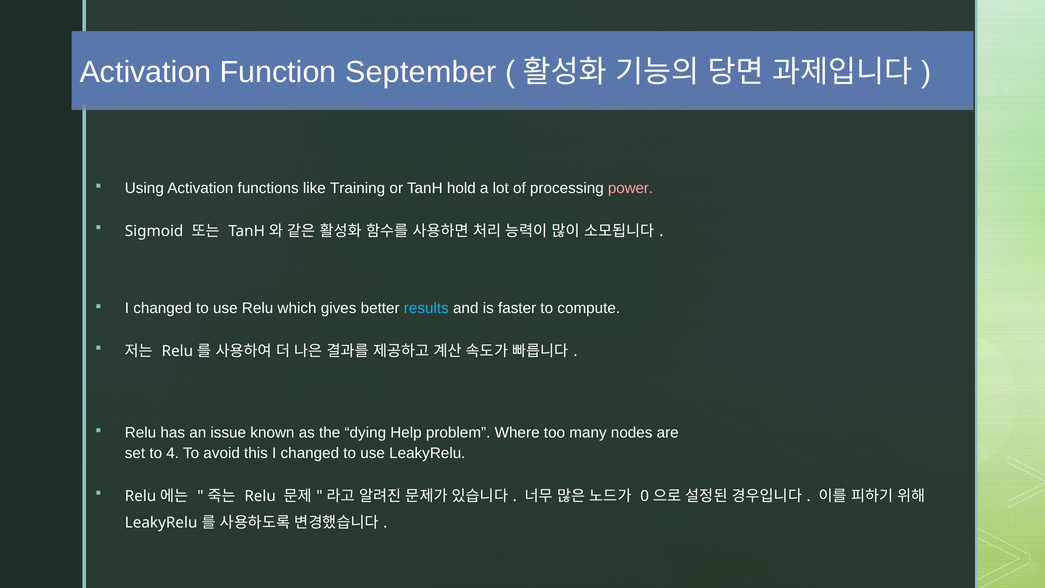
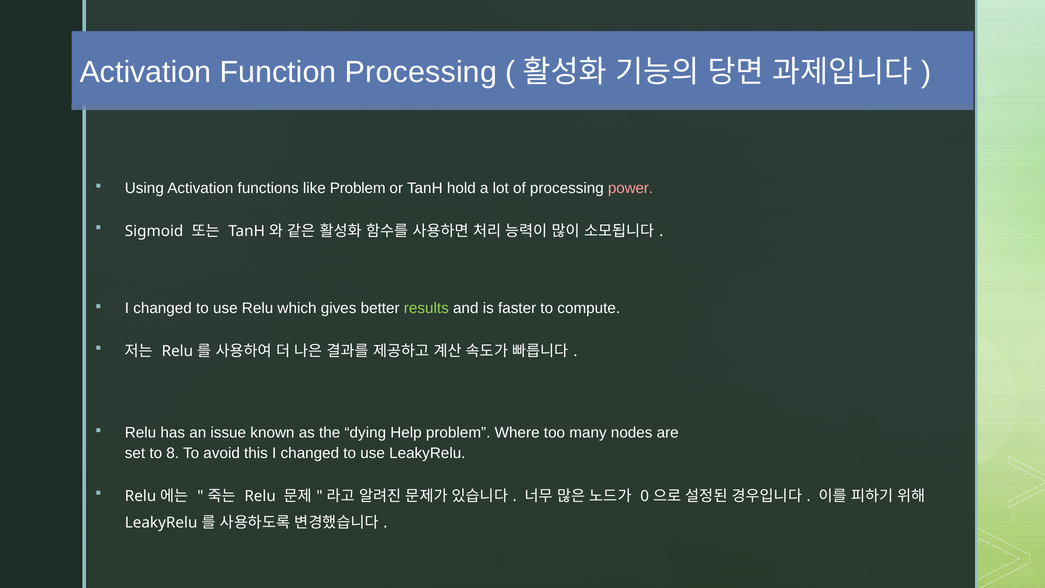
Function September: September -> Processing (421, 72)
like Training: Training -> Problem (358, 188)
results colour: light blue -> light green (426, 308)
4: 4 -> 8 (173, 453)
